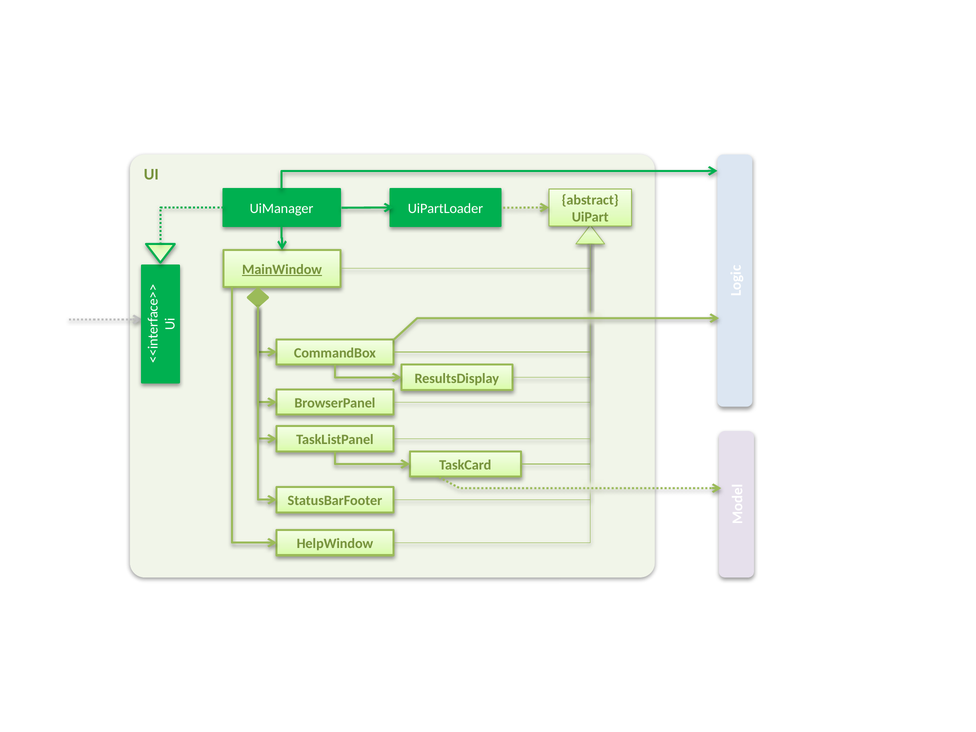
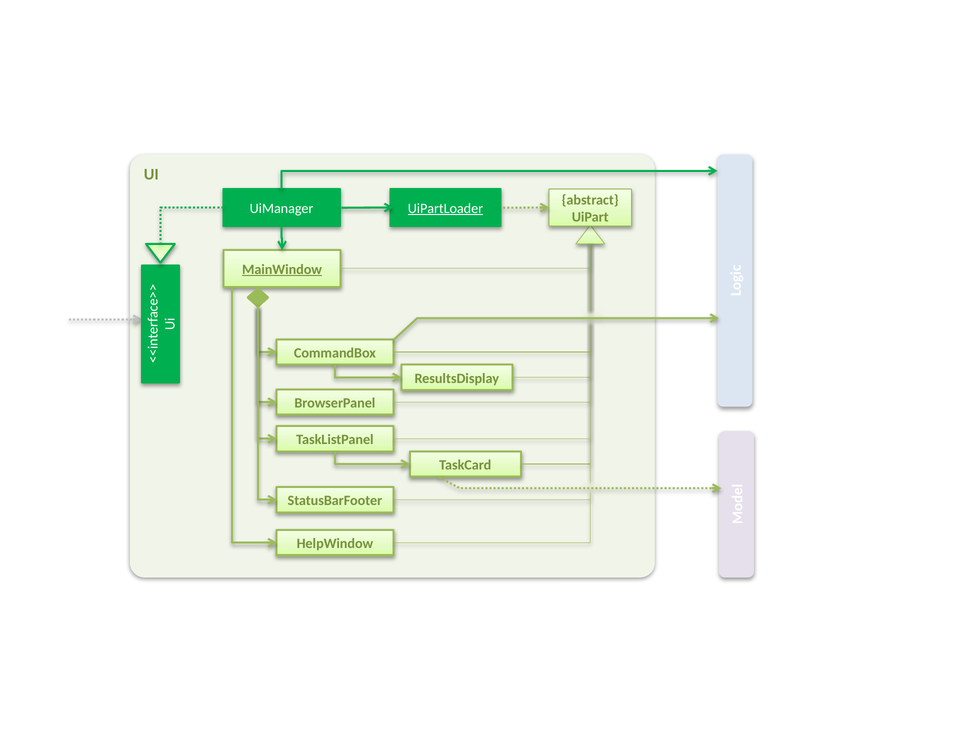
UiPartLoader underline: none -> present (445, 208)
